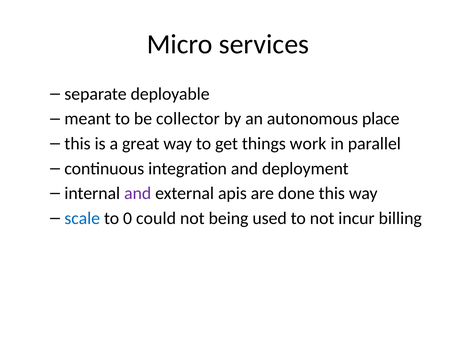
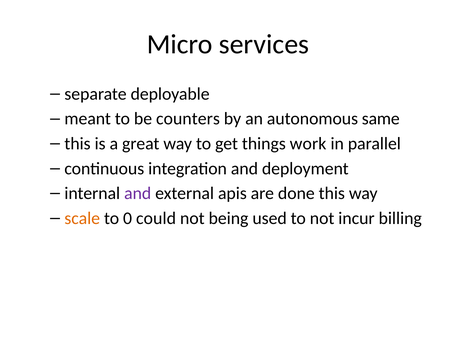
collector: collector -> counters (188, 119)
place: place -> same (381, 119)
scale colour: blue -> orange (82, 218)
